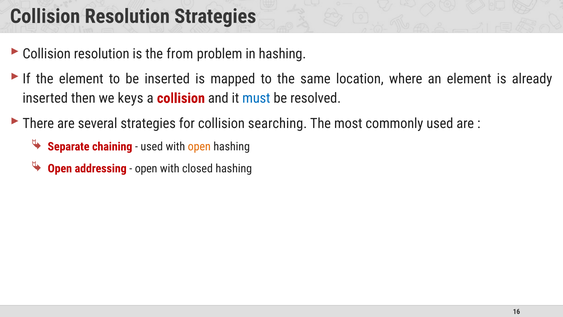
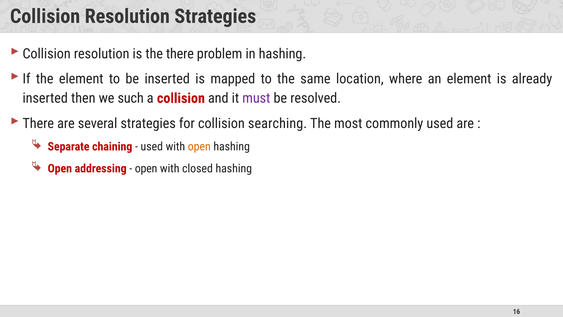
the from: from -> there (180, 54)
keys: keys -> such (131, 98)
must colour: blue -> purple (256, 98)
